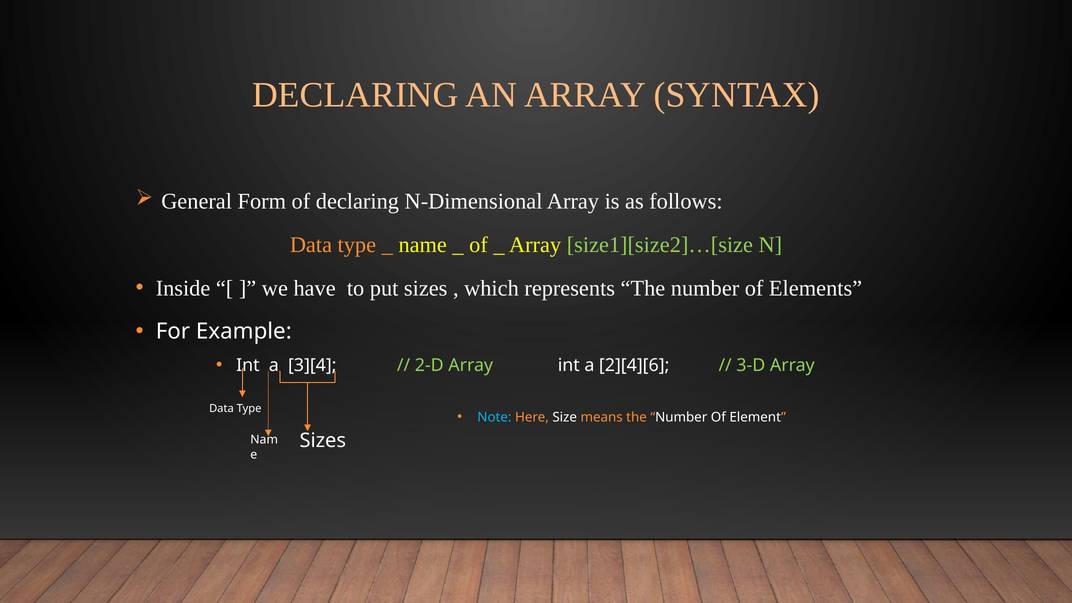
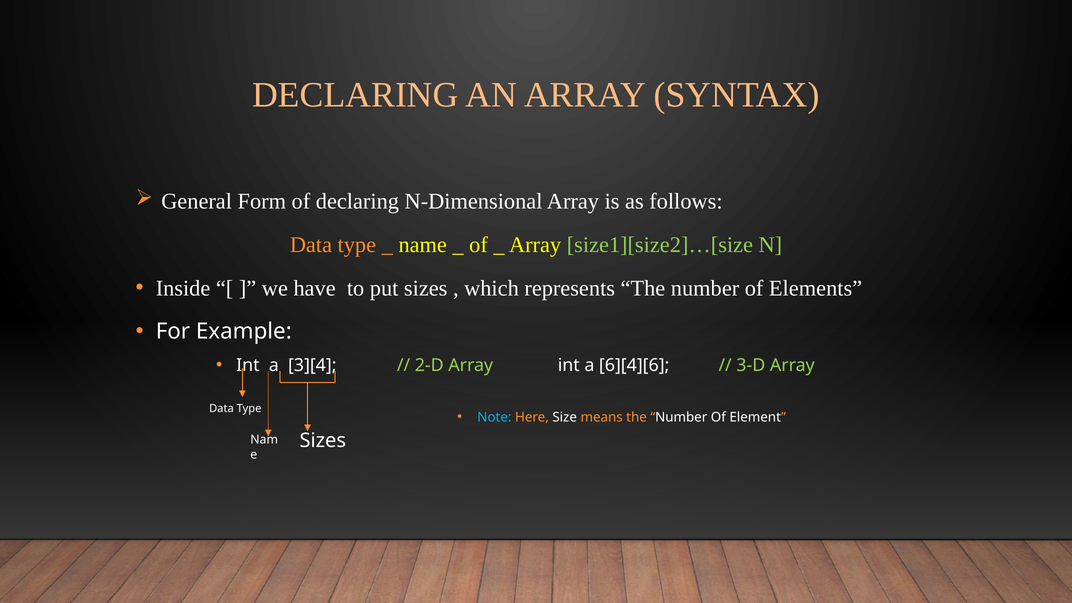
2][4][6: 2][4][6 -> 6][4][6 (634, 365)
